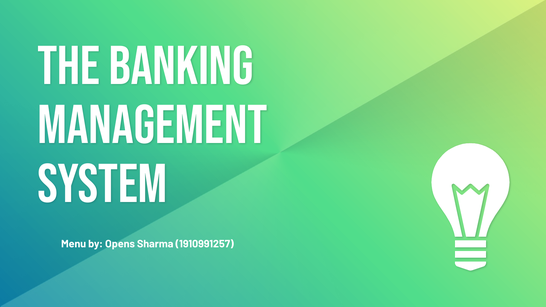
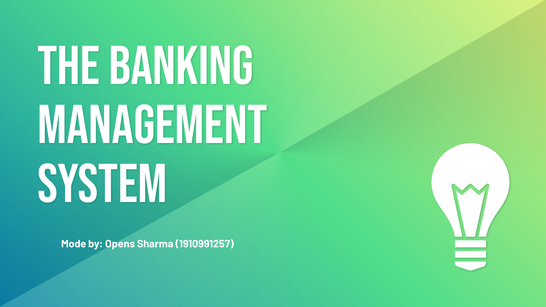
Menu: Menu -> Mode (74, 244)
